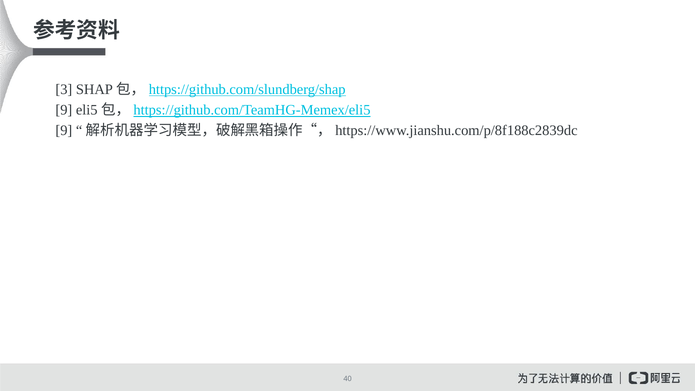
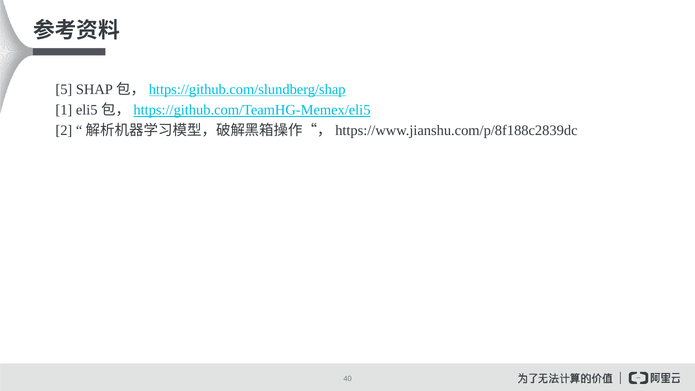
3: 3 -> 5 (64, 89)
9: 9 -> 1 (64, 110)
9: 9 -> 2 (64, 131)
